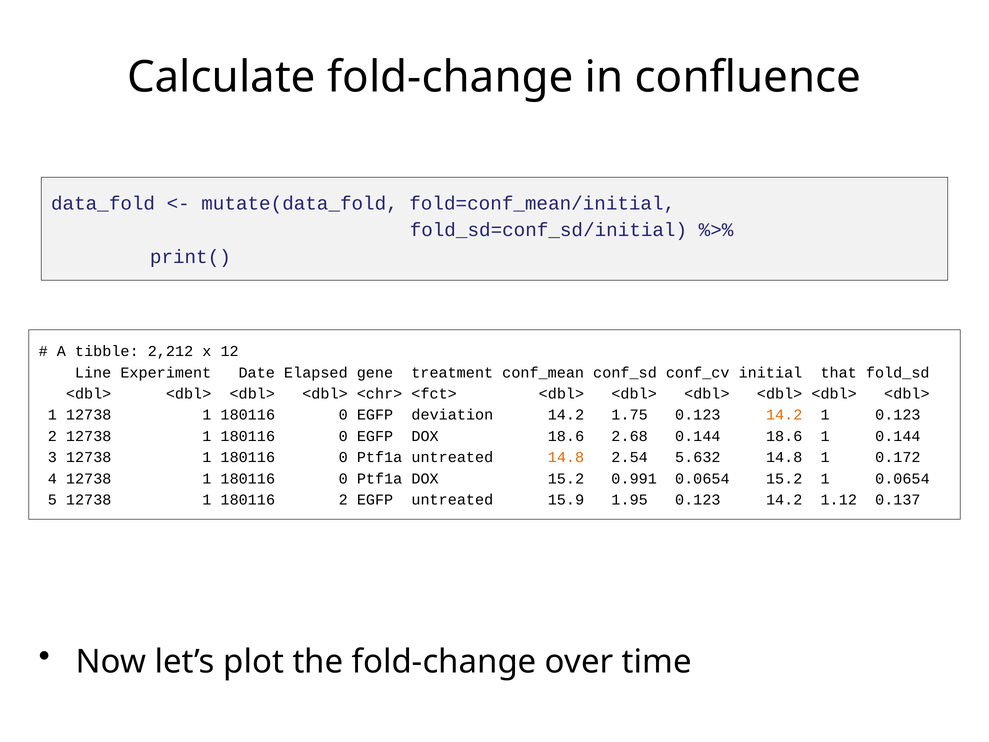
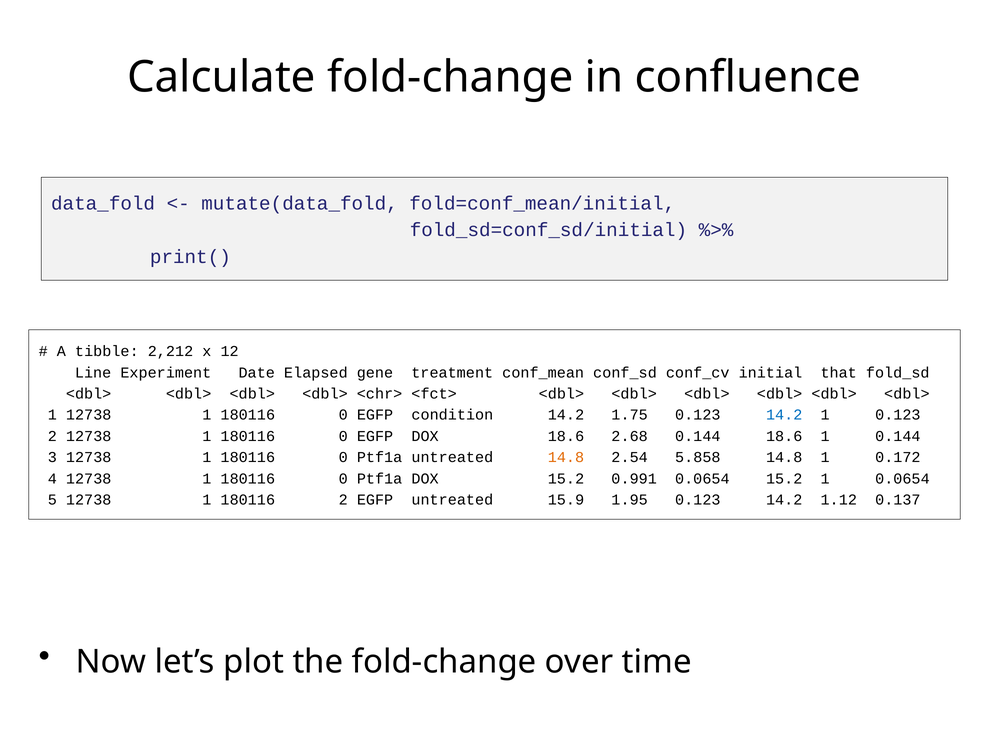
deviation: deviation -> condition (452, 415)
14.2 colour: orange -> blue (784, 415)
5.632: 5.632 -> 5.858 (698, 457)
